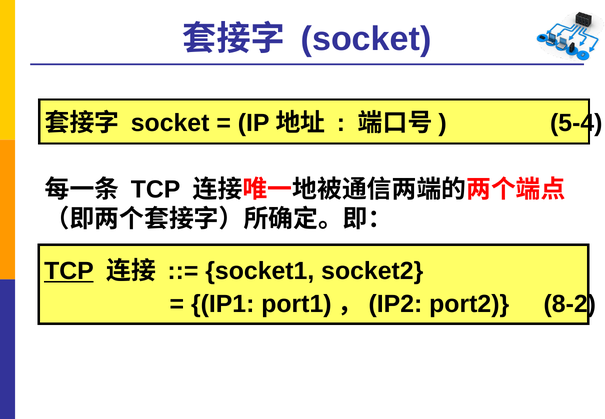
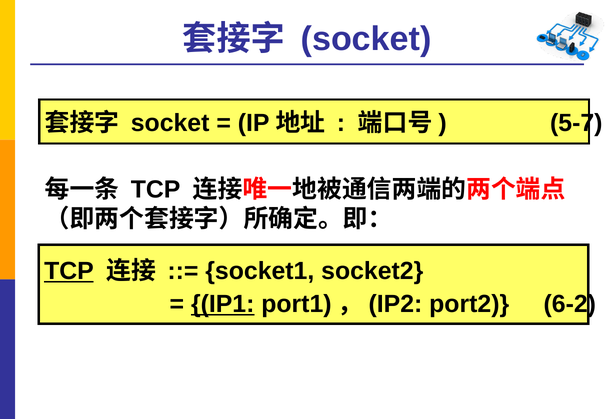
5-4: 5-4 -> 5-7 (576, 123)
IP1 underline: none -> present (223, 304)
8-2: 8-2 -> 6-2 (570, 304)
